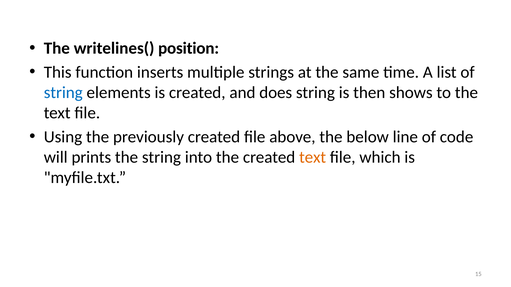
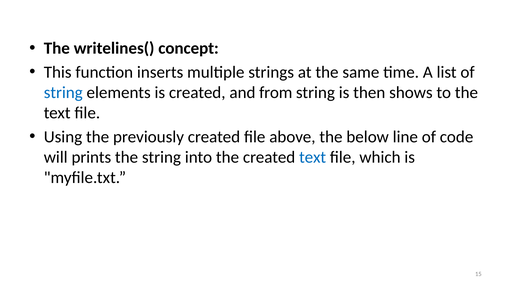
position: position -> concept (189, 48)
does: does -> from (276, 93)
text colour: orange -> blue (313, 157)
